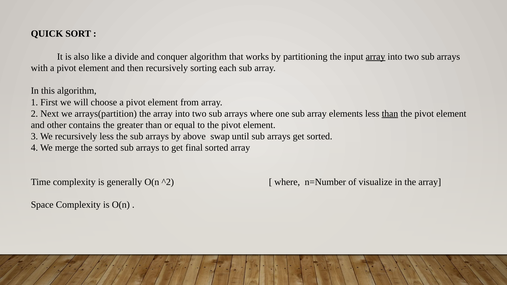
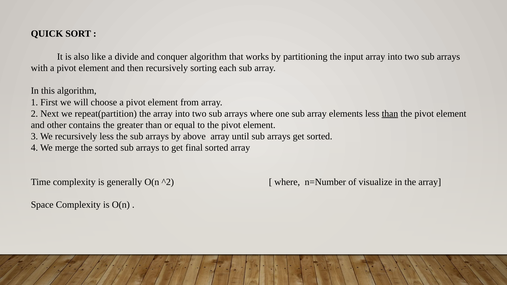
array underline: present -> none (375, 57)
arrays(partition: arrays(partition -> repeat(partition (106, 114)
above swap: swap -> array (220, 137)
